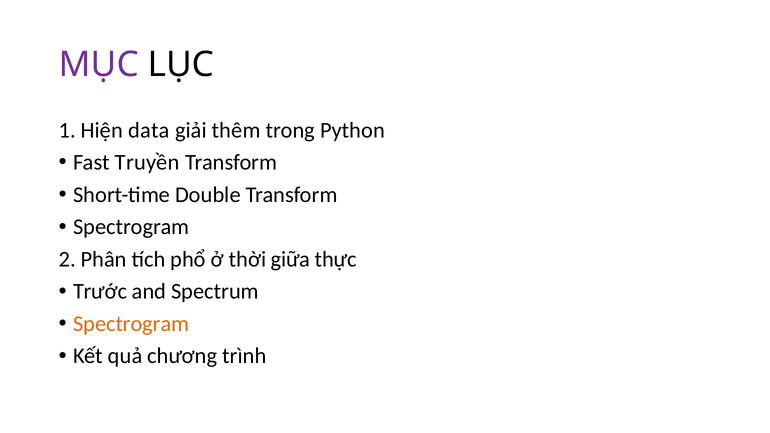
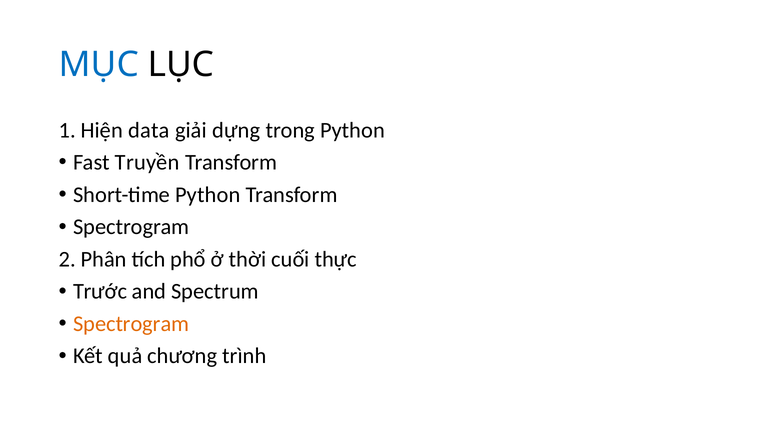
MỤC colour: purple -> blue (99, 65)
thêm: thêm -> dựng (236, 130)
Short-time Double: Double -> Python (208, 195)
giữa: giữa -> cuối (290, 259)
